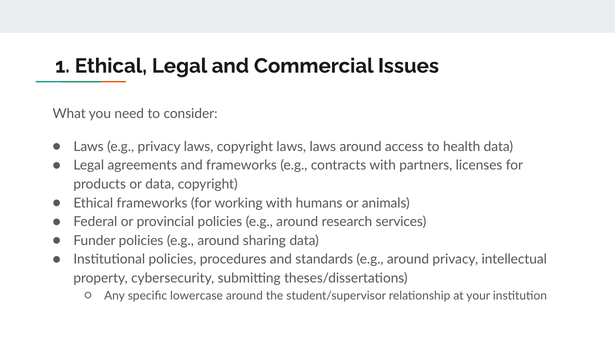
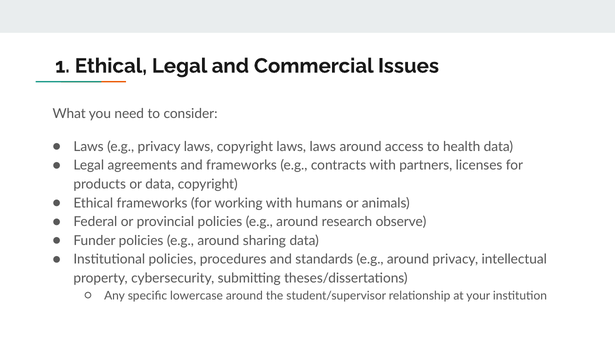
services: services -> observe (401, 222)
